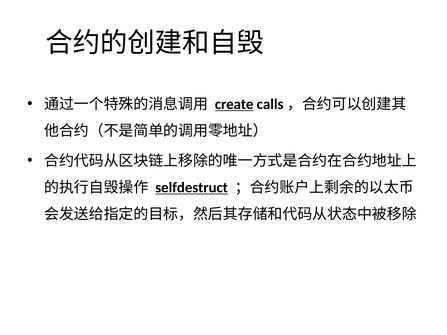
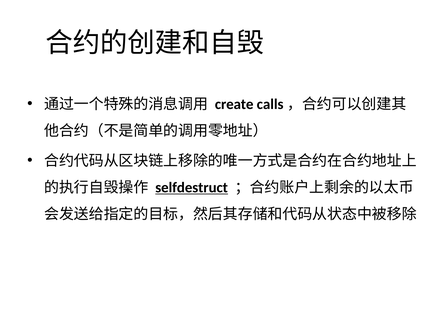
create underline: present -> none (234, 104)
